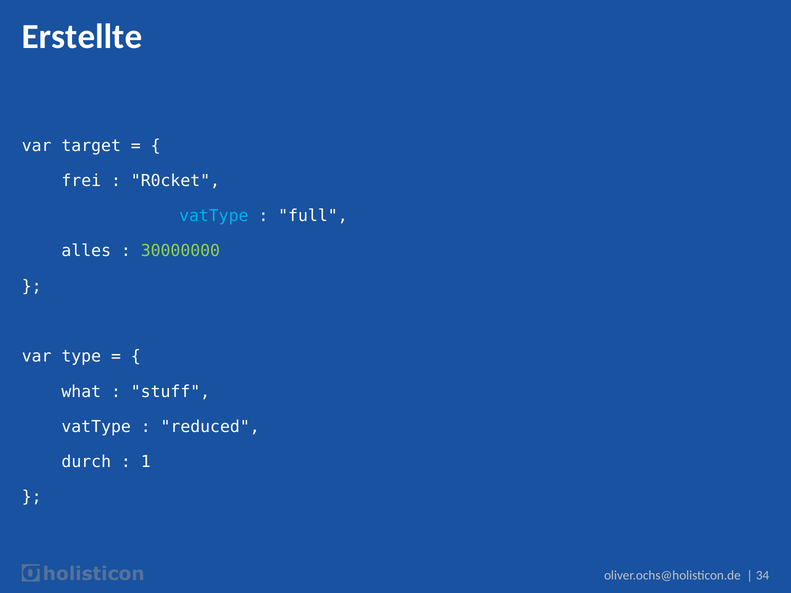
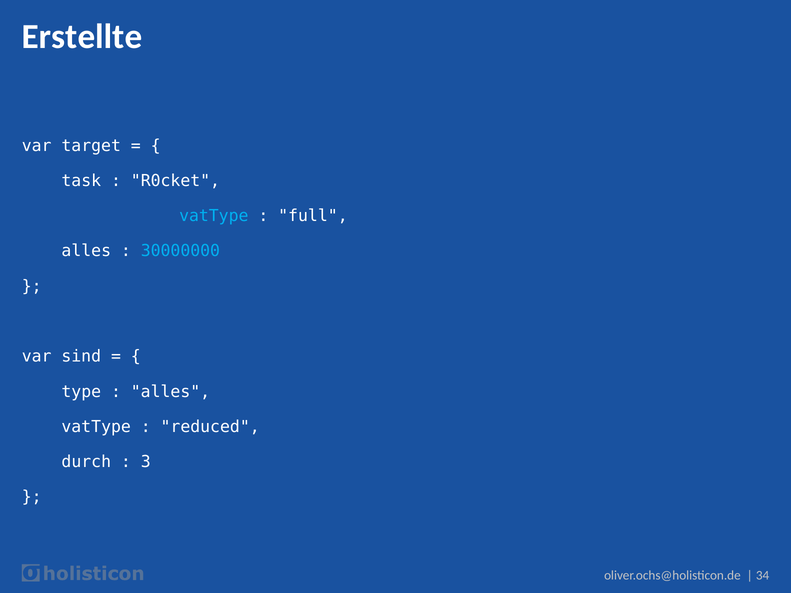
frei: frei -> task (81, 181)
30000000 colour: light green -> light blue (180, 251)
type: type -> sind (81, 357)
what: what -> type (81, 392)
stuff: stuff -> alles (170, 392)
1: 1 -> 3 (146, 462)
